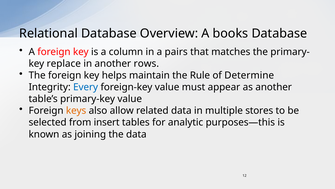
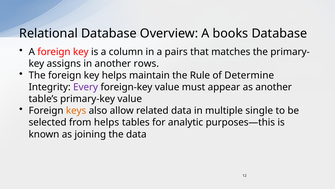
replace: replace -> assigns (64, 63)
Every colour: blue -> purple (86, 87)
stores: stores -> single (259, 110)
from insert: insert -> helps (107, 122)
